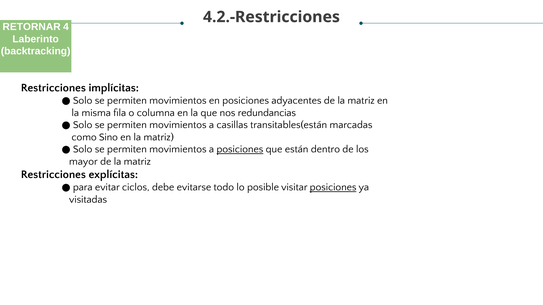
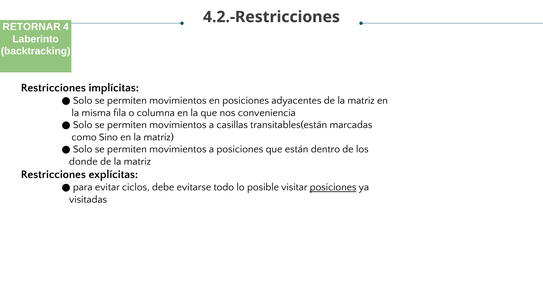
redundancias: redundancias -> conveniencia (267, 113)
posiciones underline: present -> none (240, 149)
mayor: mayor -> donde (83, 162)
